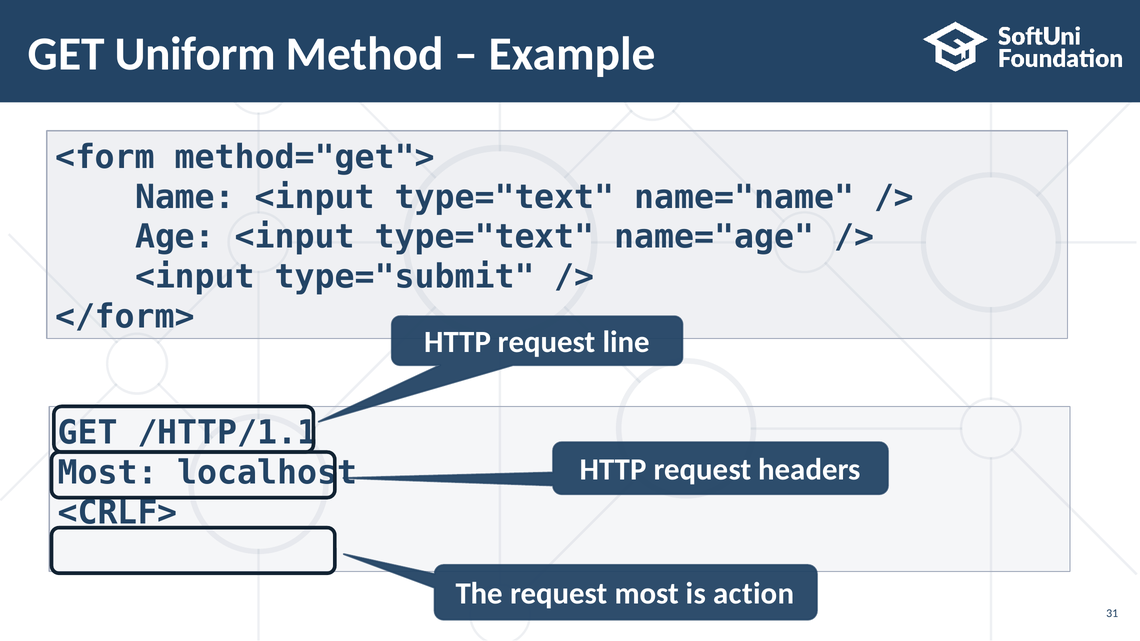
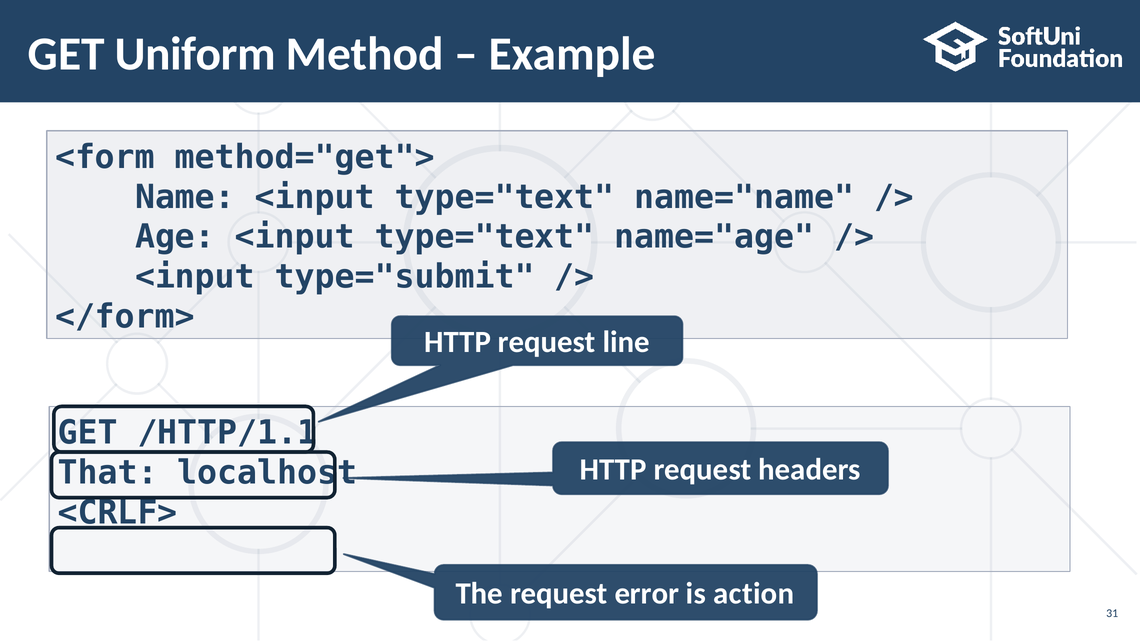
Most: Most -> That (108, 473)
request most: most -> error (647, 594)
